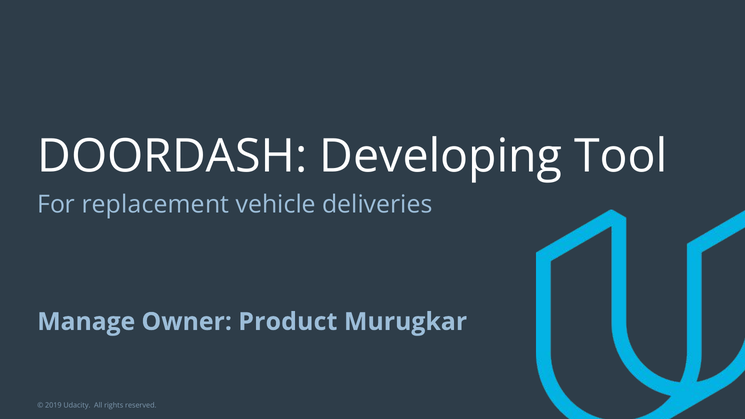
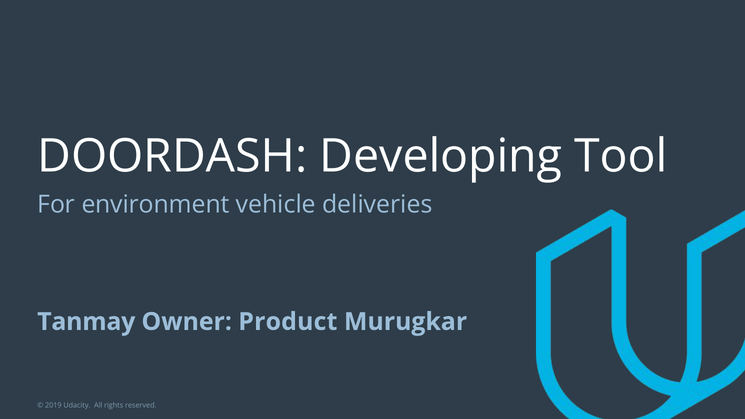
replacement: replacement -> environment (156, 205)
Manage: Manage -> Tanmay (86, 322)
